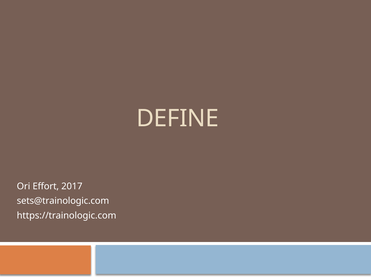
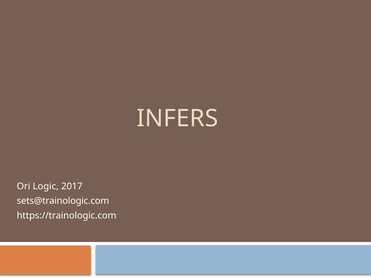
DEFINE: DEFINE -> INFERS (177, 119)
Effort: Effort -> Logic (46, 186)
